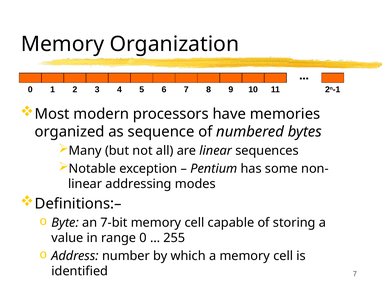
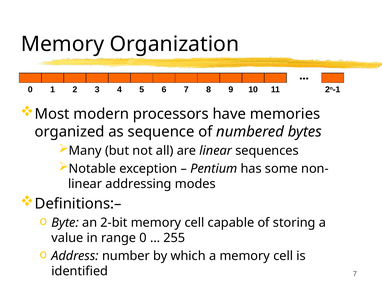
7-bit: 7-bit -> 2-bit (114, 222)
